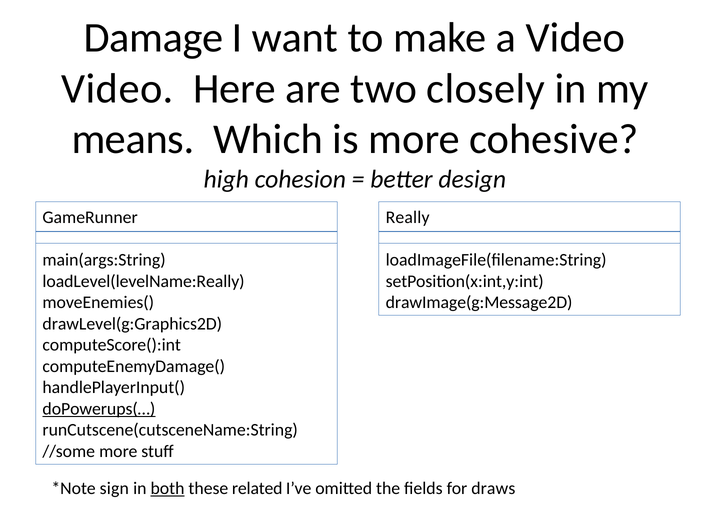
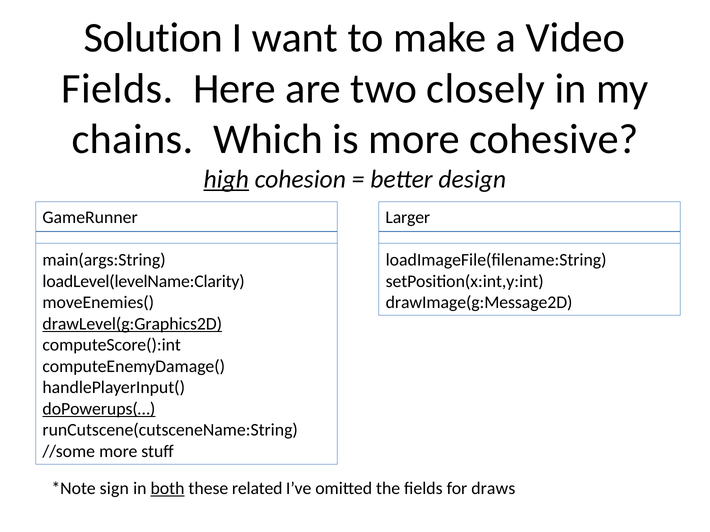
Damage: Damage -> Solution (154, 38)
Video: Video -> Fields (117, 89)
means: means -> chains (133, 140)
high underline: none -> present (226, 179)
Really: Really -> Larger (408, 218)
loadLevel(levelName:Really: loadLevel(levelName:Really -> loadLevel(levelName:Clarity (144, 281)
drawLevel(g:Graphics2D underline: none -> present (132, 324)
